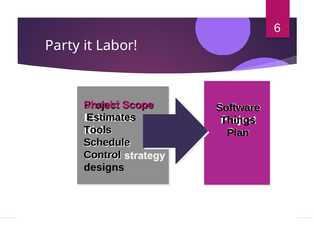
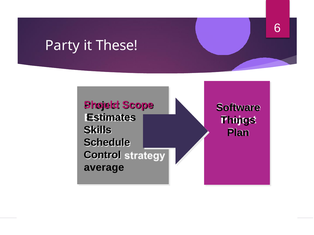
Labor: Labor -> These (117, 46)
Tools: Tools -> Skills (98, 130)
designs: designs -> average (104, 168)
